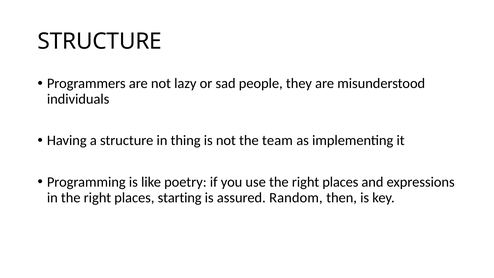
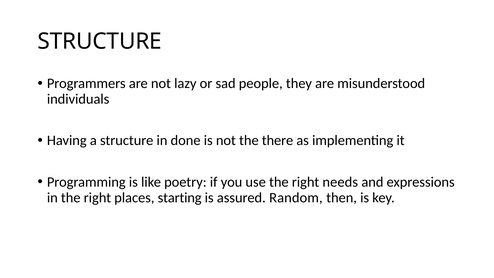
thing: thing -> done (186, 141)
team: team -> there (278, 141)
use the right places: places -> needs (340, 182)
